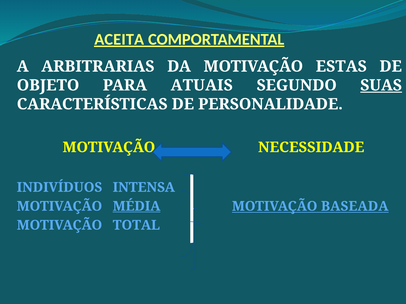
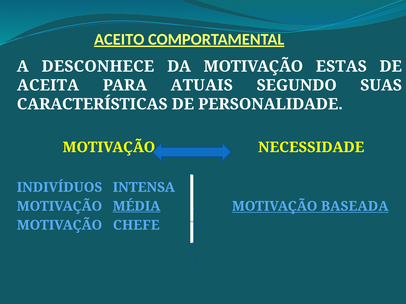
ACEITA: ACEITA -> ACEITO (119, 39)
ARBITRARIAS: ARBITRARIAS -> DESCONHECE (98, 66)
OBJETO: OBJETO -> ACEITA (48, 85)
SUAS underline: present -> none (381, 85)
TOTAL: TOTAL -> CHEFE (136, 226)
